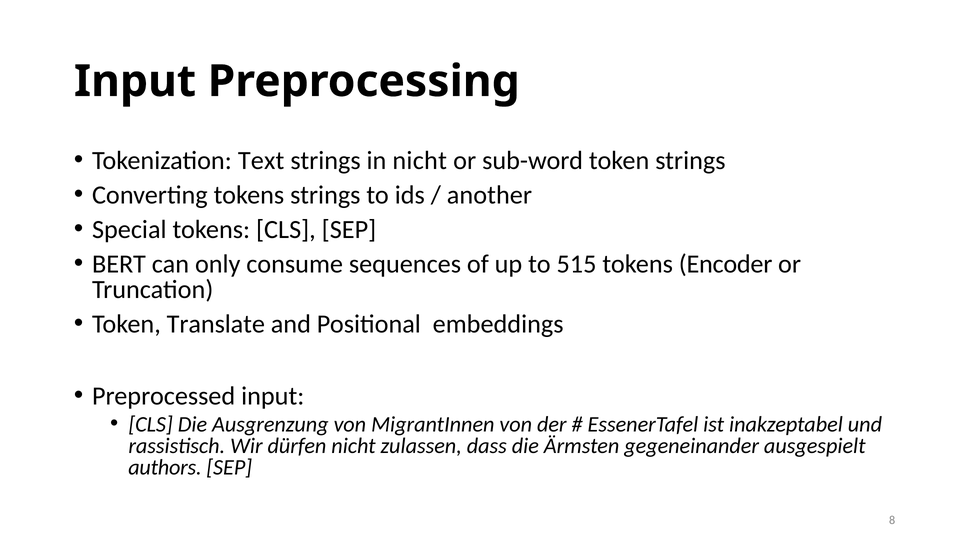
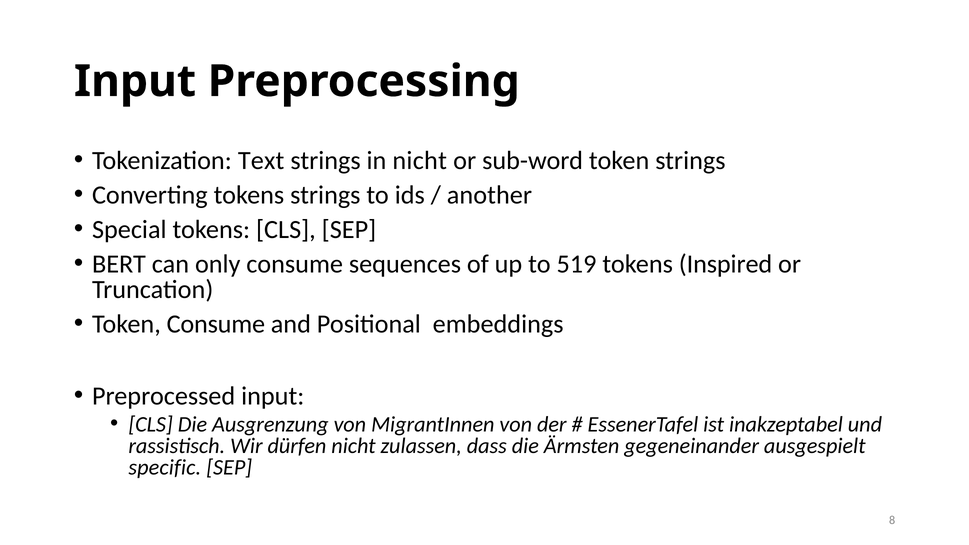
515: 515 -> 519 (577, 264)
Encoder: Encoder -> Inspired (726, 264)
Token Translate: Translate -> Consume (216, 324)
authors: authors -> specific (165, 468)
